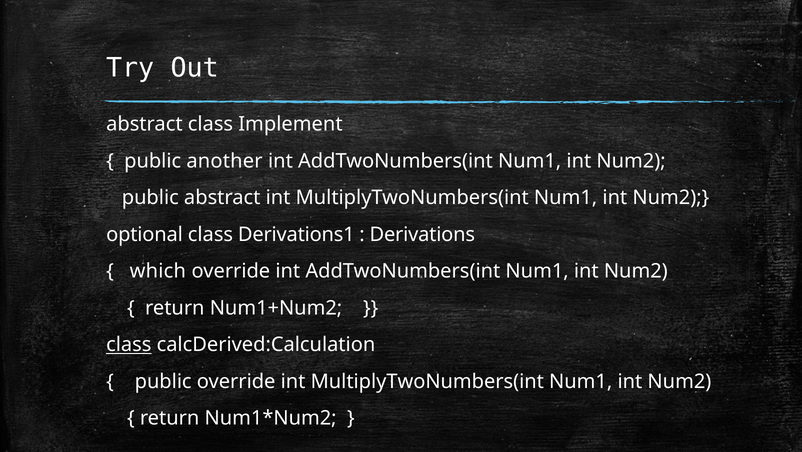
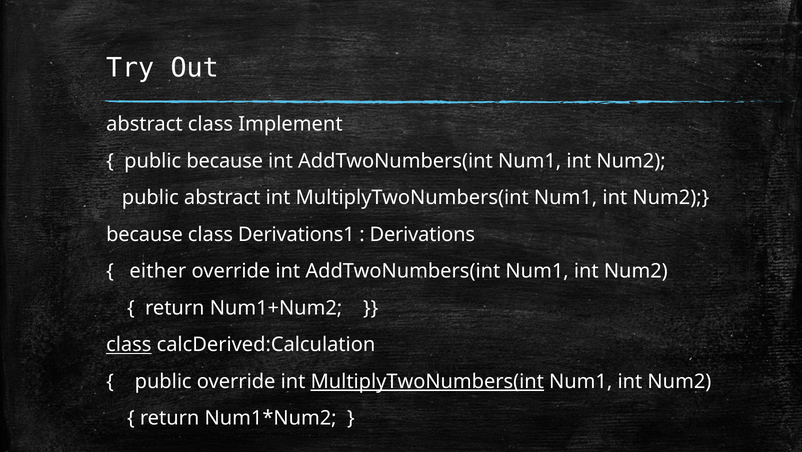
public another: another -> because (225, 161)
optional: optional -> because (145, 234)
which: which -> either (158, 271)
MultiplyTwoNumbers(int underline: none -> present (427, 381)
